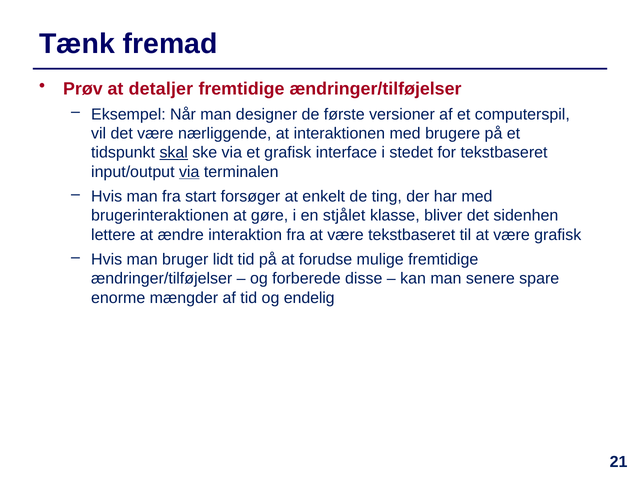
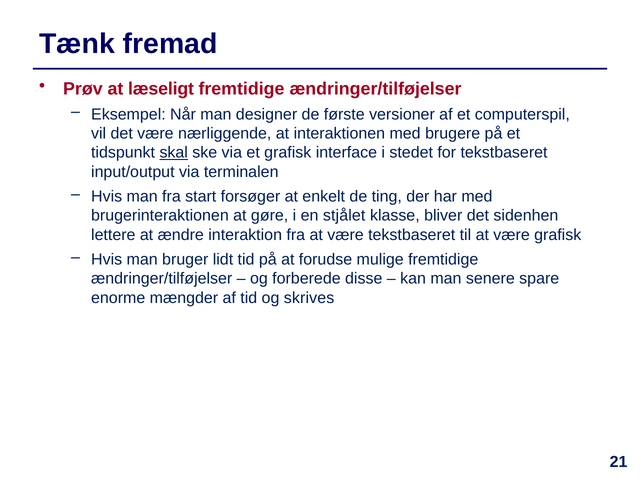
detaljer: detaljer -> læseligt (161, 89)
via underline: present -> none (189, 172)
endelig: endelig -> skrives (309, 298)
